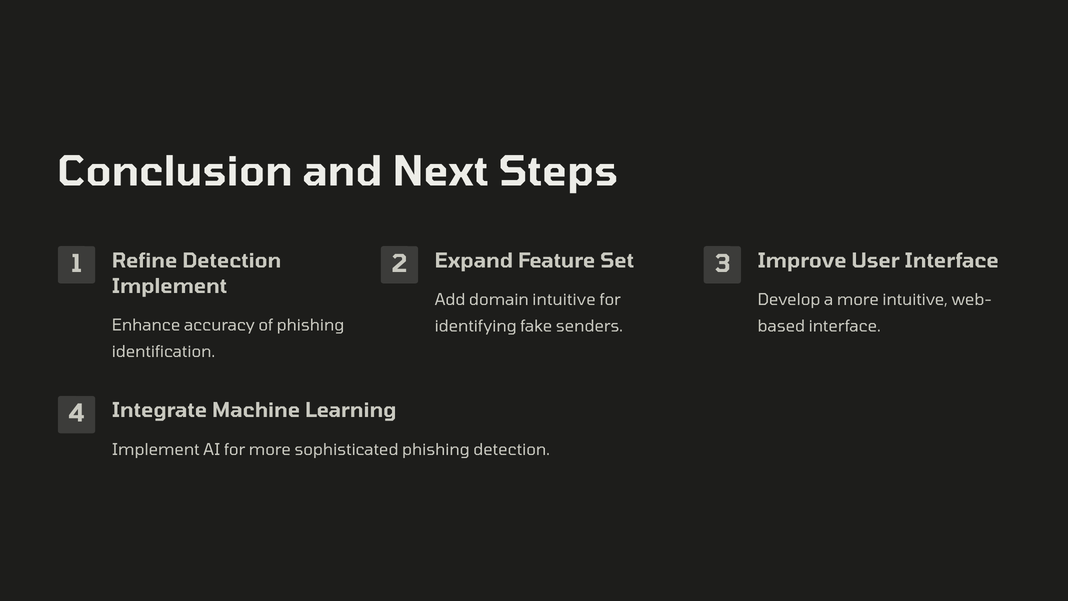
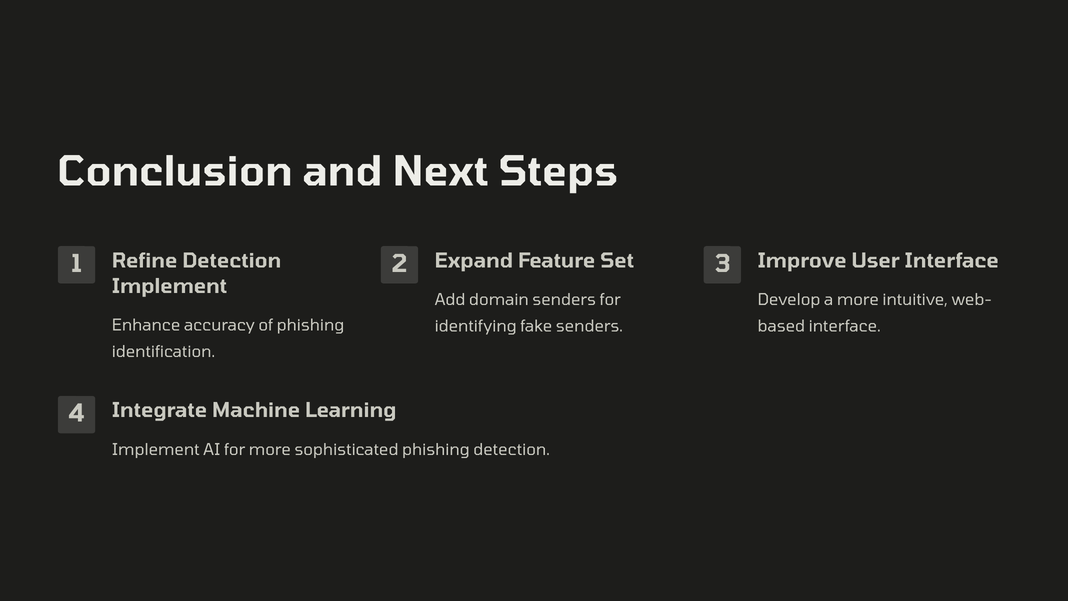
domain intuitive: intuitive -> senders (564, 300)
